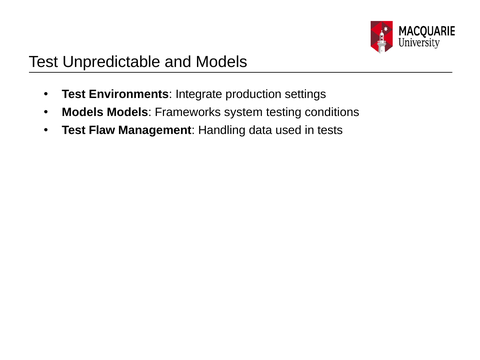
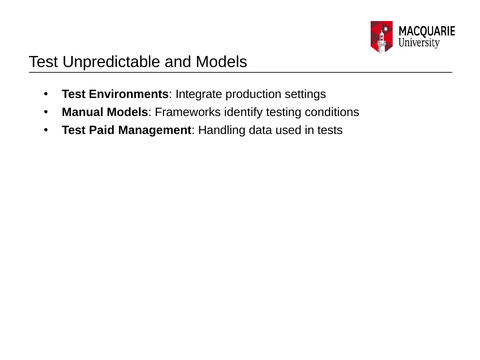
Models: Models -> Manual (83, 112)
system: system -> identify (243, 112)
Flaw: Flaw -> Paid (102, 130)
